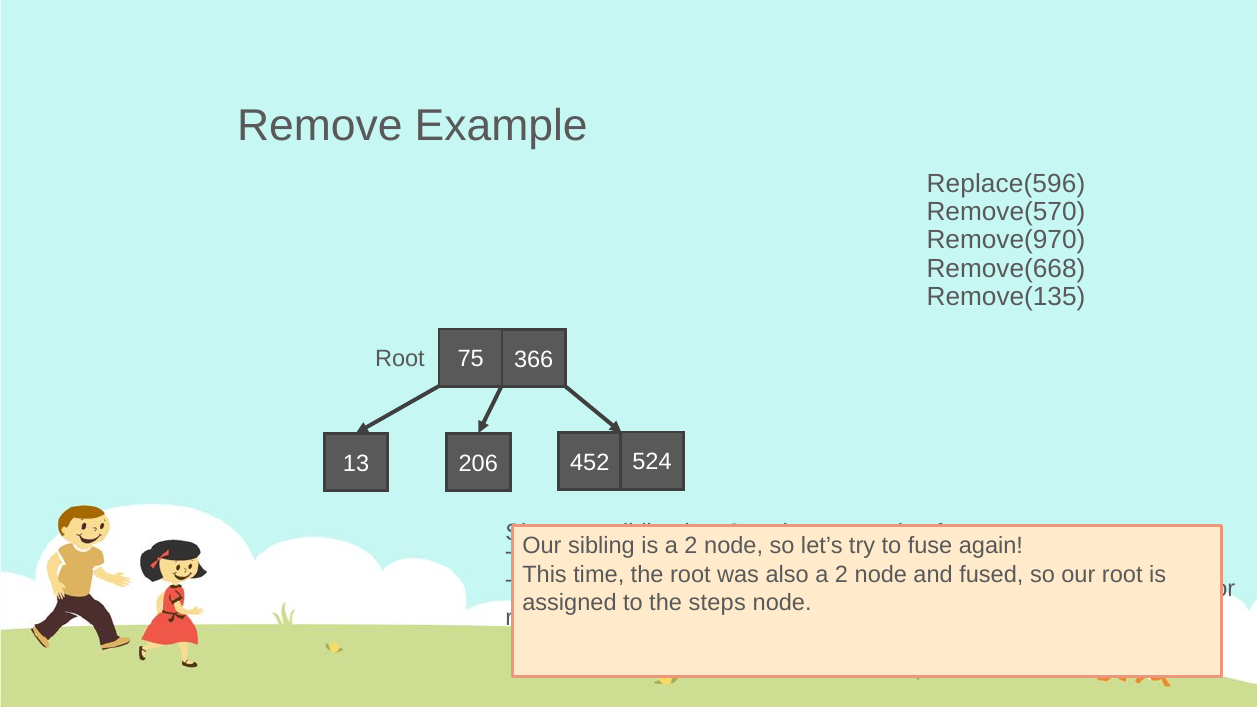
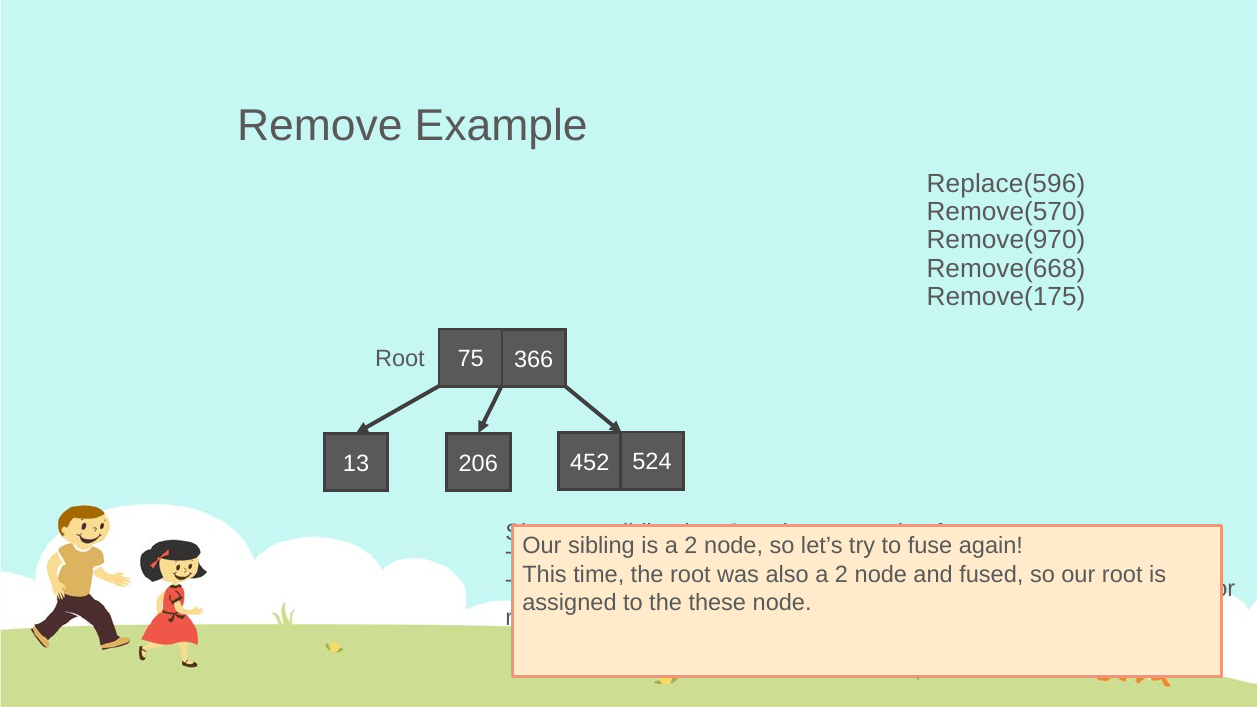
Remove(135: Remove(135 -> Remove(175 (1006, 297)
steps: steps -> these (717, 603)
